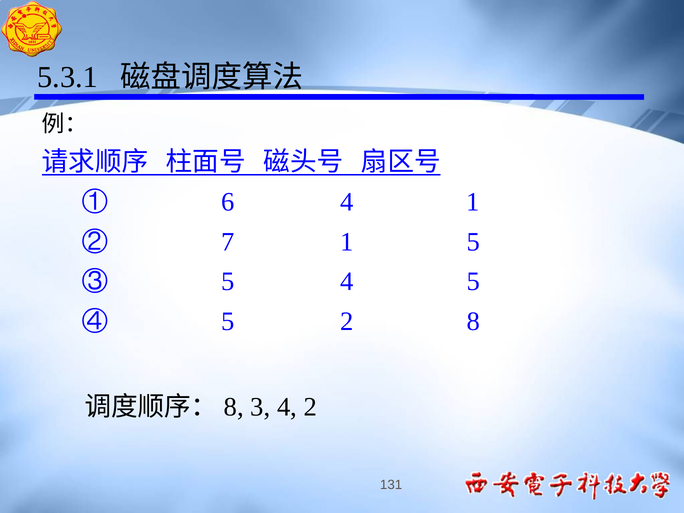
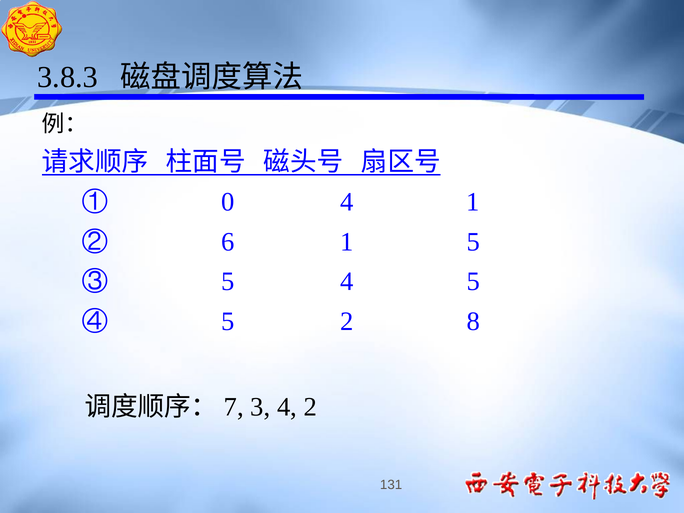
5.3.1: 5.3.1 -> 3.8.3 (68, 77)
6: 6 -> 0 (228, 202)
7: 7 -> 6 (228, 242)
8: 8 -> 7 (234, 407)
